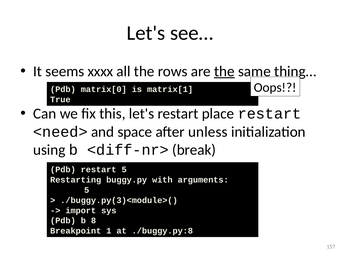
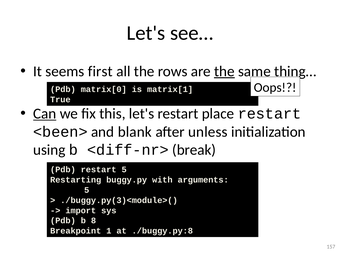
xxxx: xxxx -> first (100, 71)
Can underline: none -> present (45, 114)
<need>: <need> -> <been> (60, 132)
space: space -> blank (135, 132)
